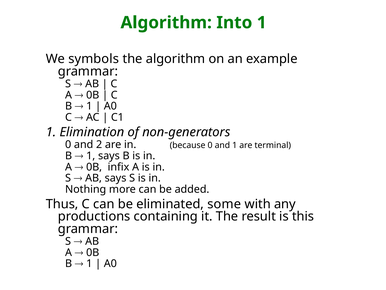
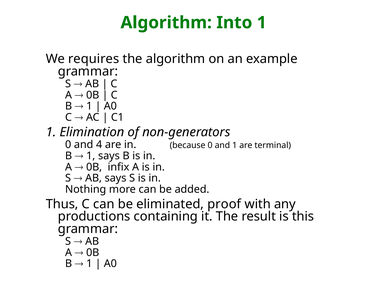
symbols: symbols -> requires (94, 59)
2: 2 -> 4 (99, 144)
some: some -> proof (224, 204)
